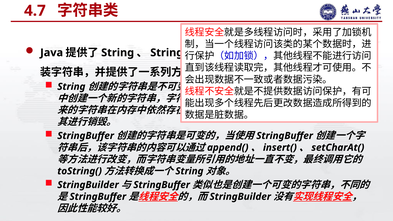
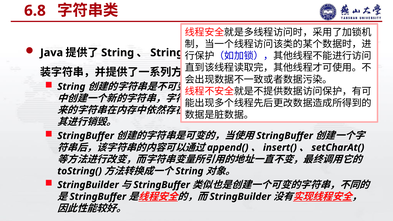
4.7: 4.7 -> 6.8 (35, 11)
